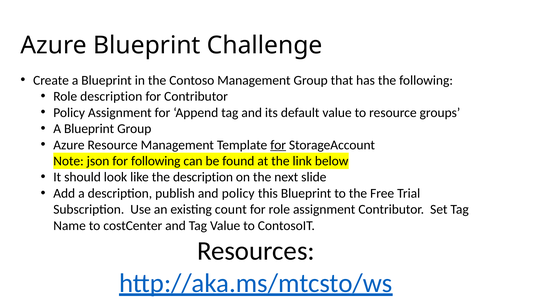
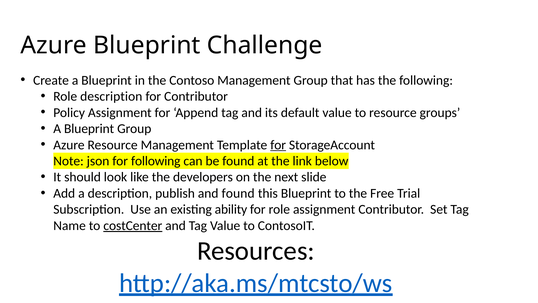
the description: description -> developers (203, 177)
and policy: policy -> found (238, 193)
count: count -> ability (231, 209)
costCenter underline: none -> present (133, 225)
